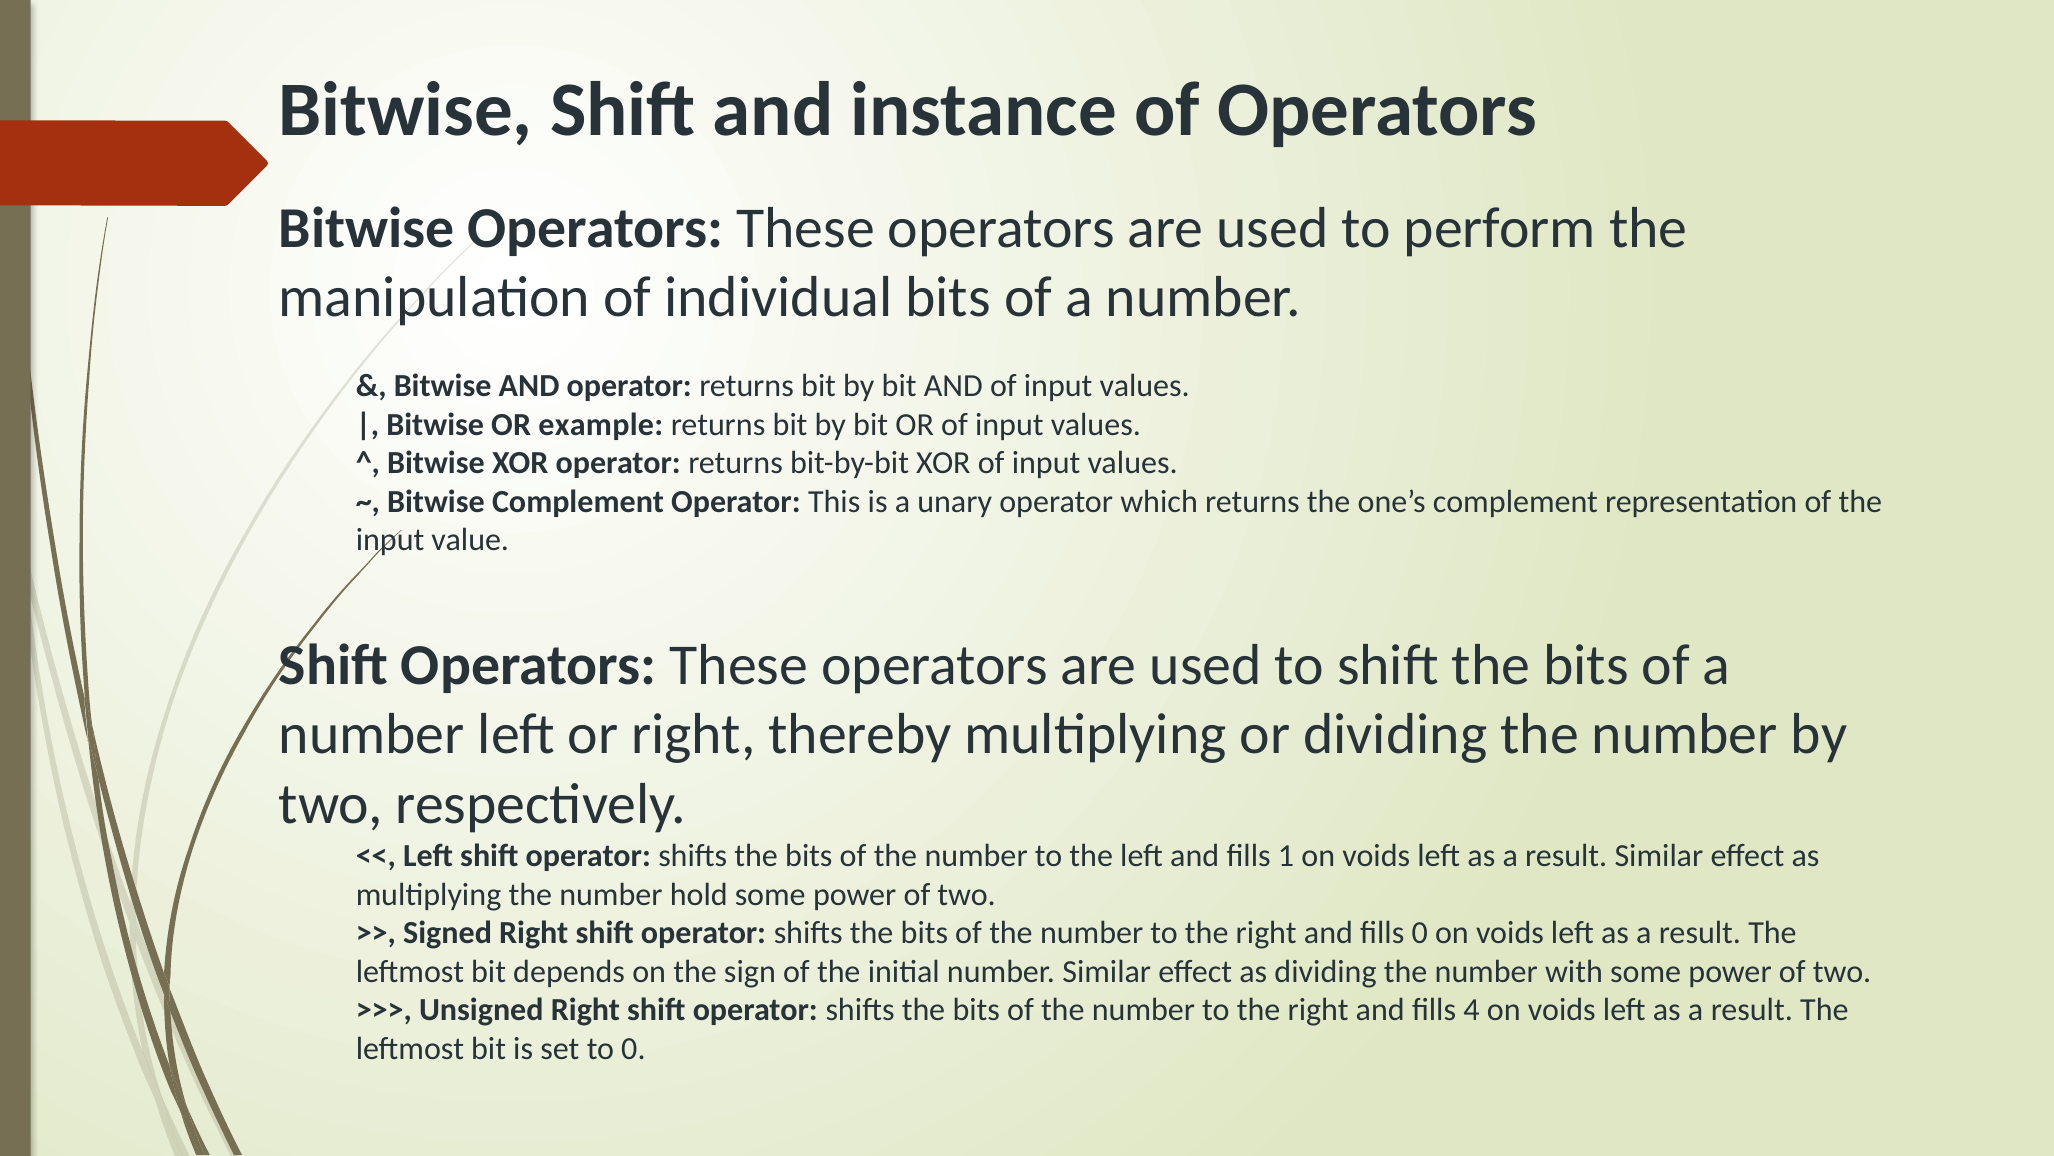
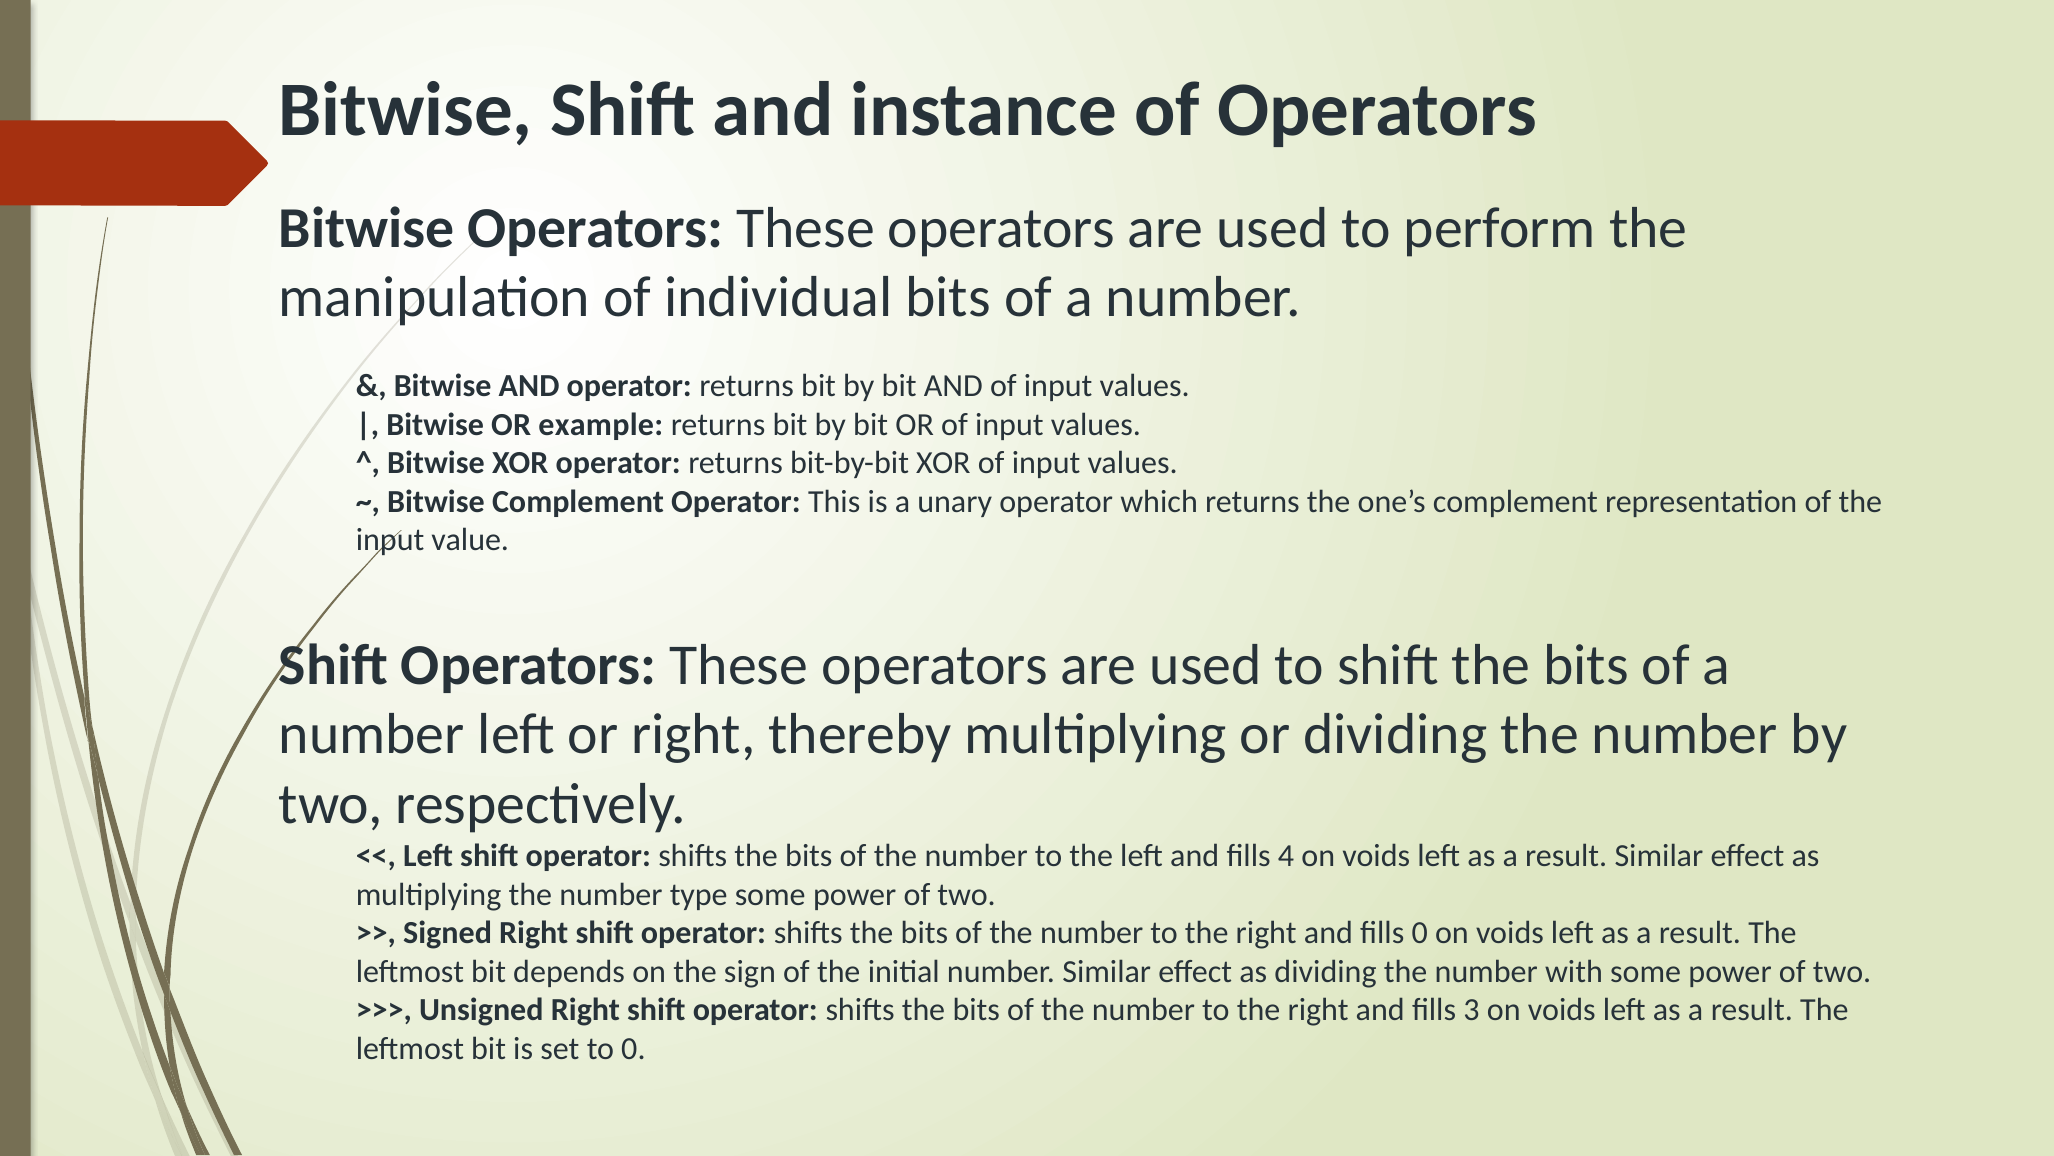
1: 1 -> 4 (1286, 856)
hold: hold -> type (699, 894)
4: 4 -> 3 (1472, 1010)
